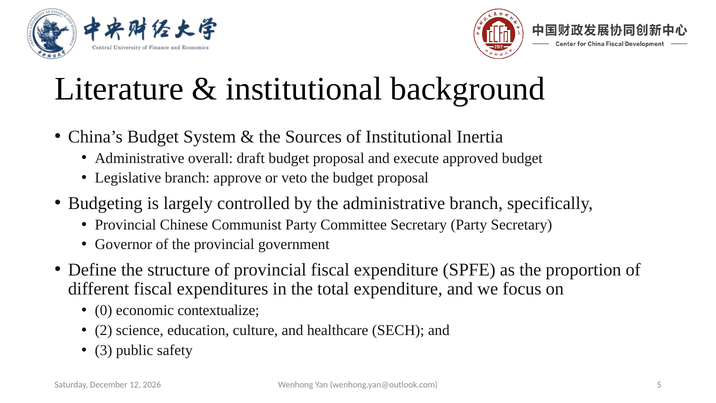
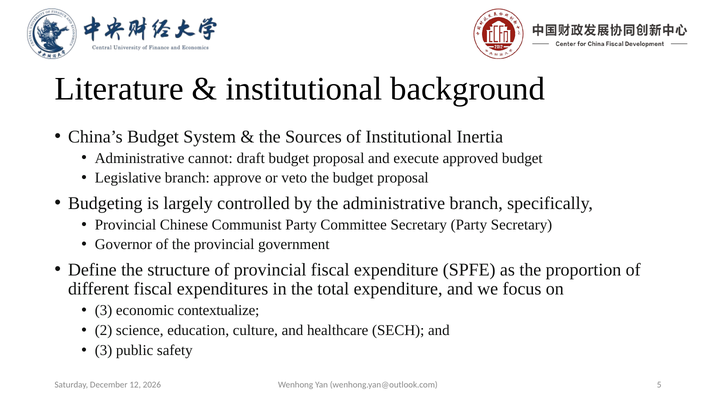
overall: overall -> cannot (210, 158)
0: 0 -> 3 (104, 310)
